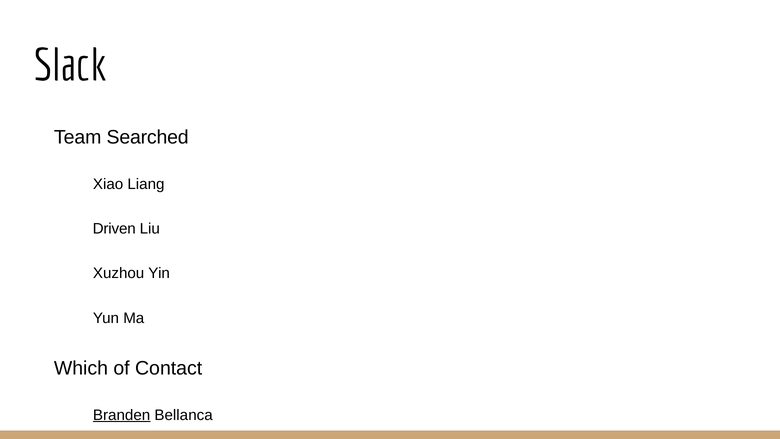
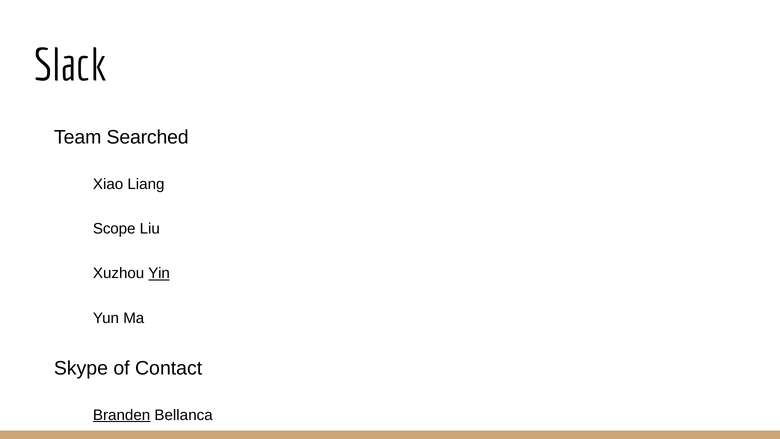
Driven: Driven -> Scope (114, 229)
Yin underline: none -> present (159, 273)
Which: Which -> Skype (81, 368)
